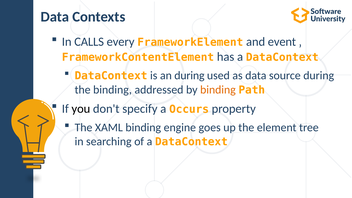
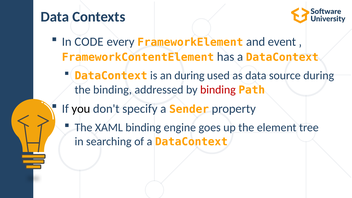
CALLS: CALLS -> CODE (89, 42)
binding colour: orange -> red (218, 90)
Occurs: Occurs -> Sender (189, 109)
